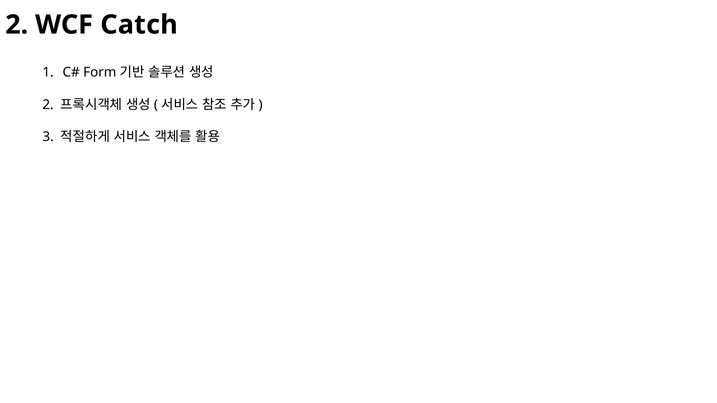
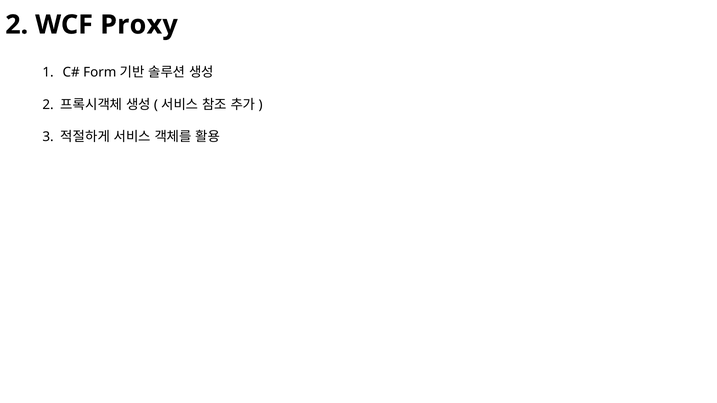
Catch: Catch -> Proxy (139, 25)
